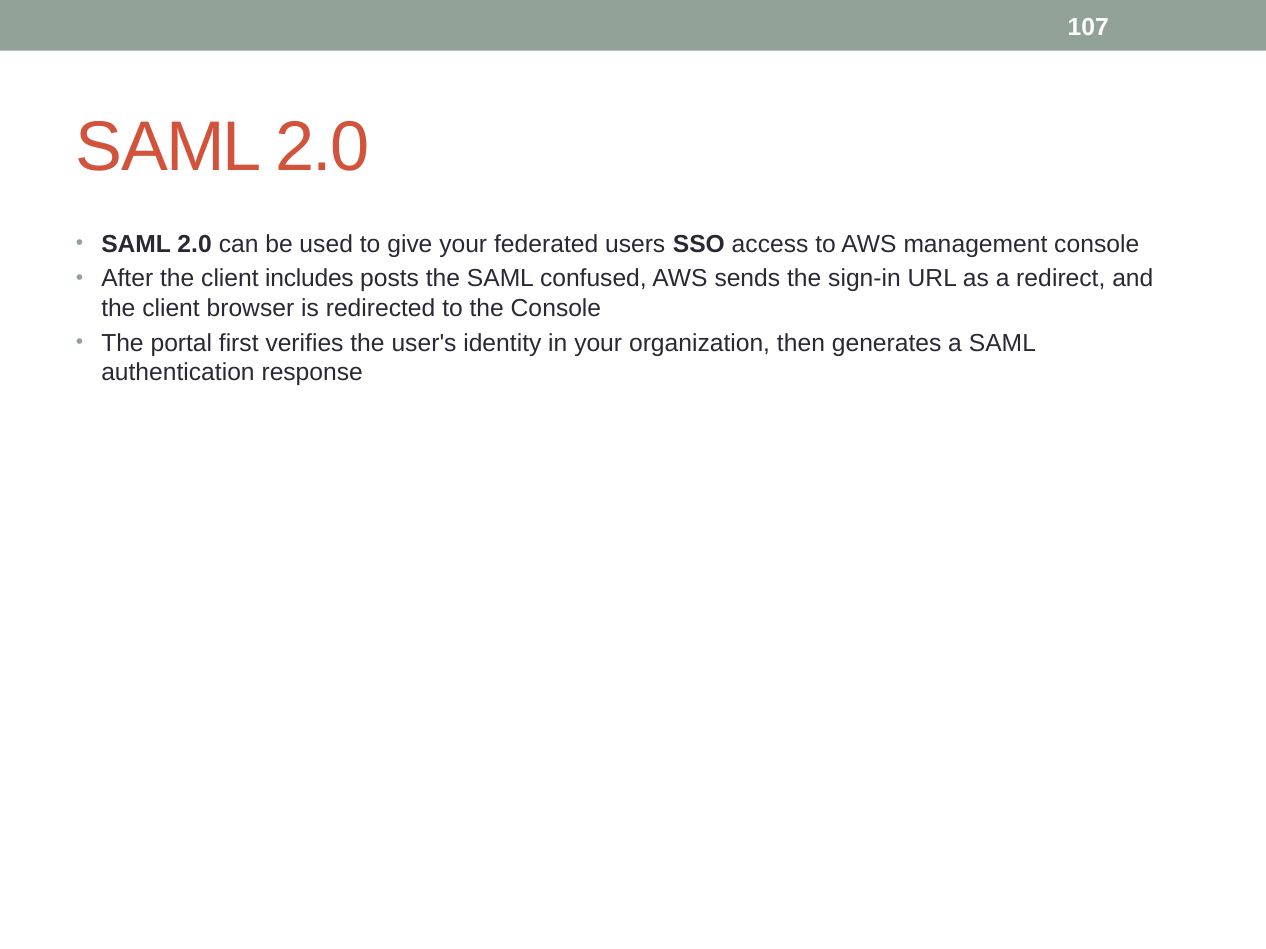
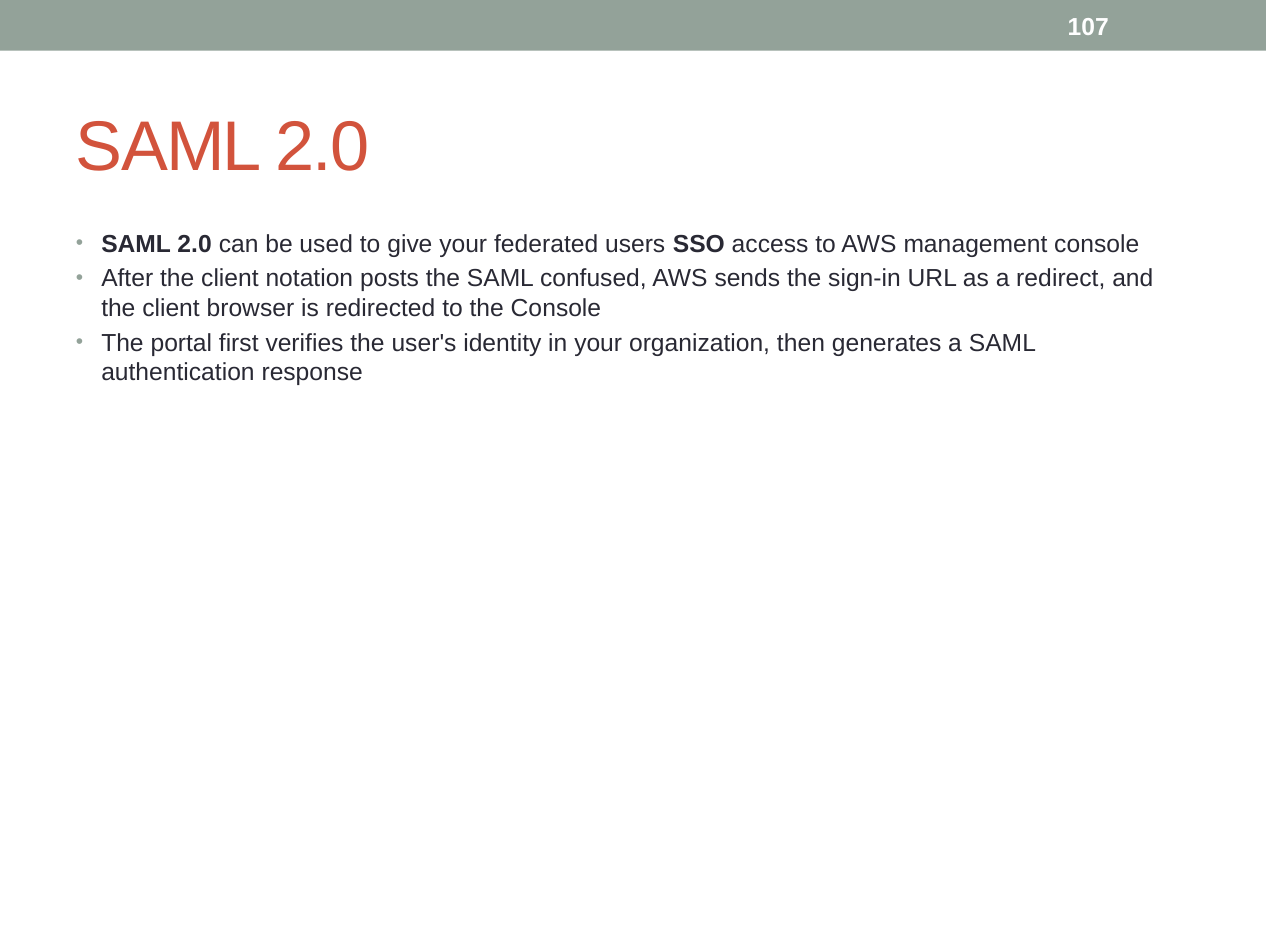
includes: includes -> notation (309, 279)
